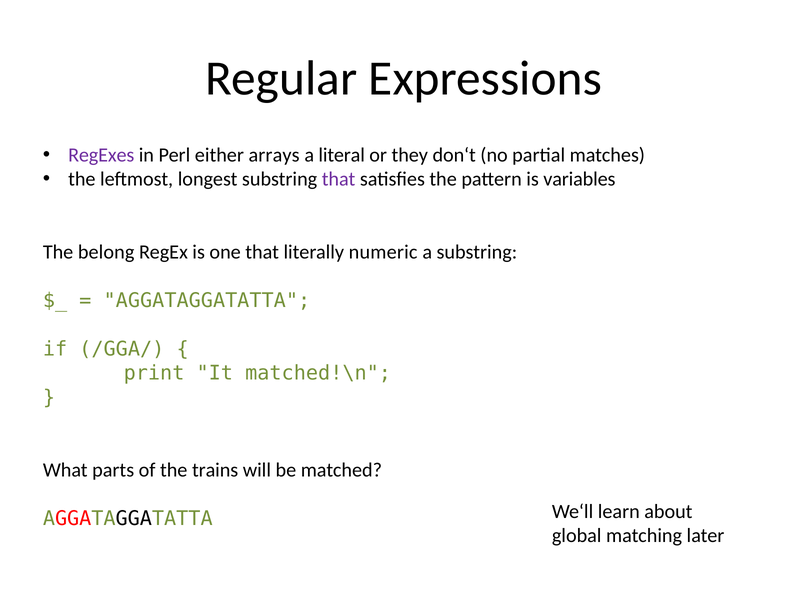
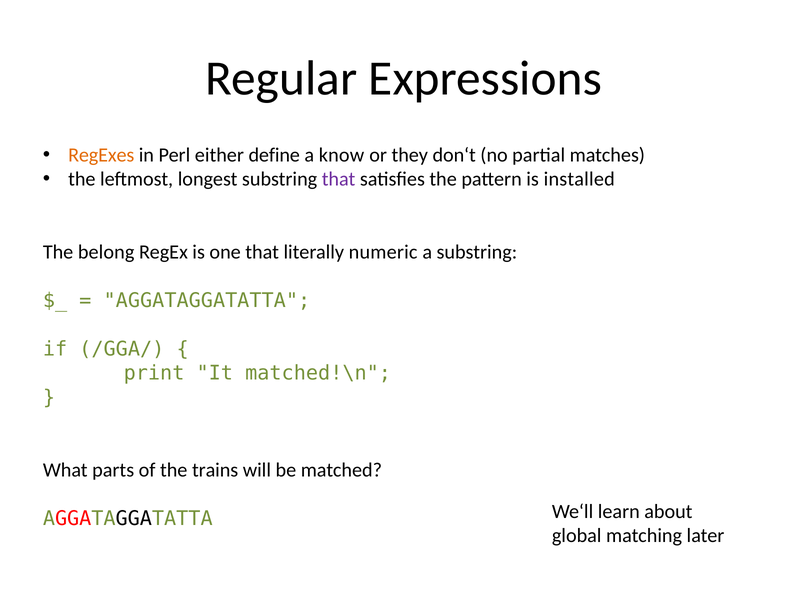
RegExes colour: purple -> orange (101, 155)
arrays: arrays -> define (274, 155)
literal: literal -> know (341, 155)
variables: variables -> installed (579, 179)
